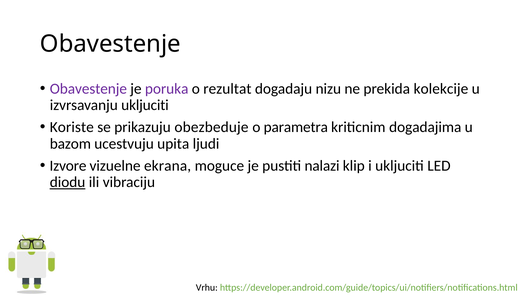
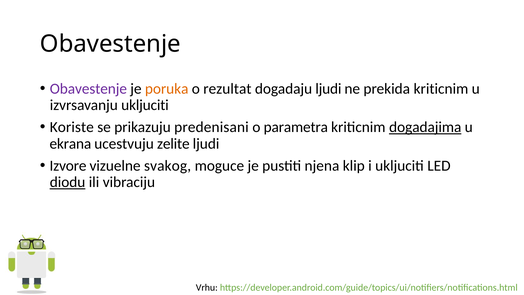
poruka colour: purple -> orange (167, 89)
dogadaju nizu: nizu -> ljudi (328, 89)
prekida kolekcije: kolekcije -> kriticnim (441, 89)
obezbeduje: obezbeduje -> predenisani (211, 127)
dogadajima underline: none -> present (425, 127)
bazom: bazom -> ekrana (70, 144)
upita: upita -> zelite (173, 144)
ekrana: ekrana -> svakog (168, 166)
nalazi: nalazi -> njena (322, 166)
